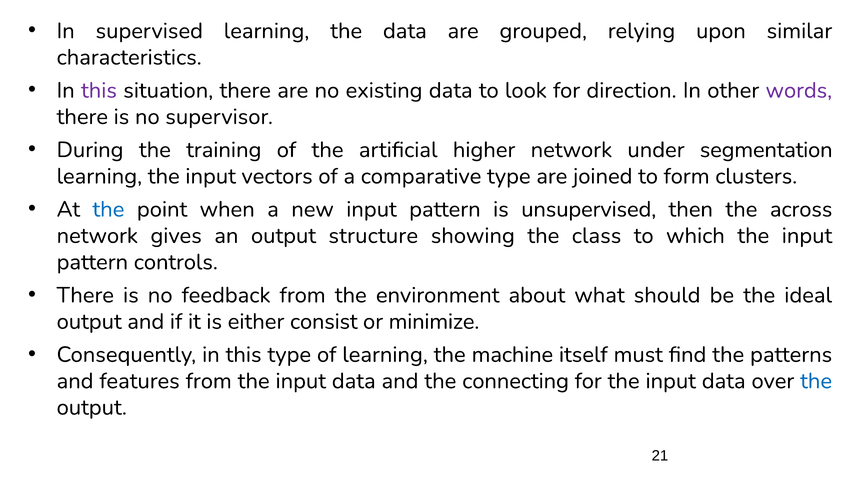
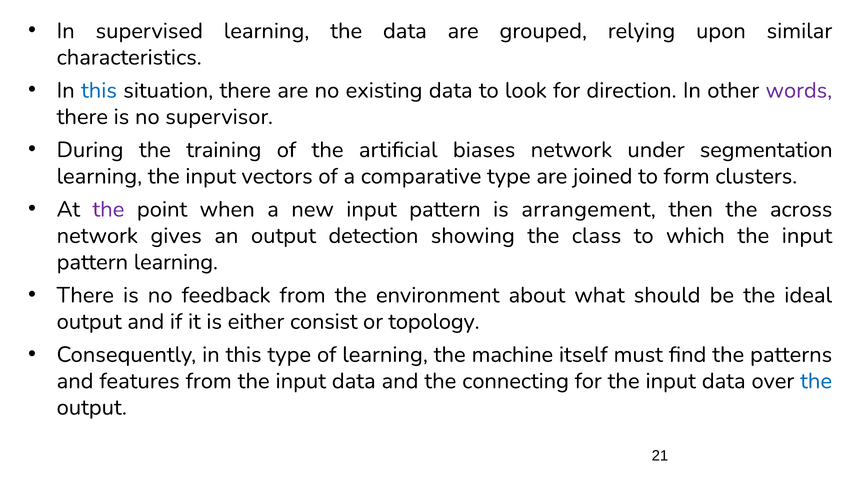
this colour: purple -> blue (99, 90)
higher: higher -> biases (484, 150)
the colour: blue -> purple (108, 210)
unsupervised: unsupervised -> arrangement (589, 210)
structure: structure -> detection (373, 236)
pattern controls: controls -> learning (176, 262)
minimize: minimize -> topology (434, 322)
